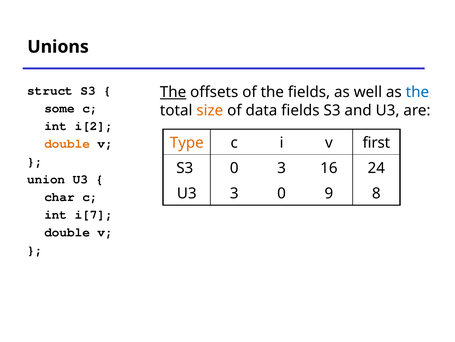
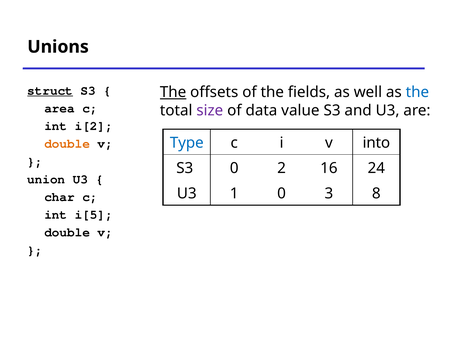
struct underline: none -> present (50, 90)
some: some -> area (60, 108)
size colour: orange -> purple (210, 110)
data fields: fields -> value (300, 110)
Type colour: orange -> blue (187, 142)
first: first -> into (376, 142)
0 3: 3 -> 2 (282, 168)
U3 3: 3 -> 1 (234, 193)
9: 9 -> 3 (329, 193)
i[7: i[7 -> i[5 (94, 214)
